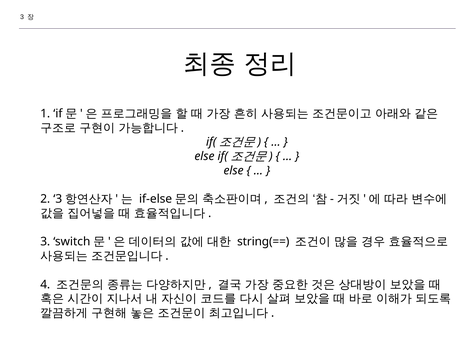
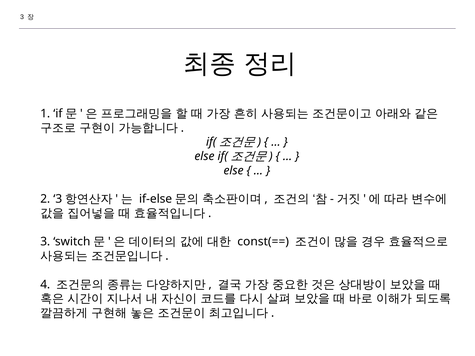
string(==: string(== -> const(== (263, 242)
